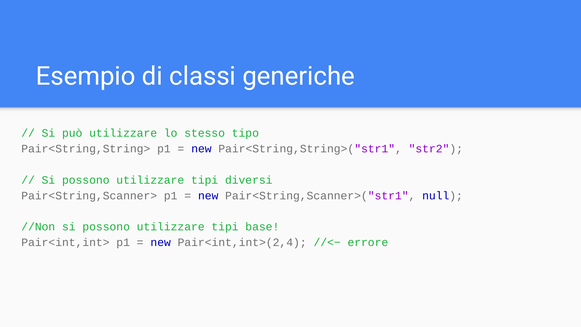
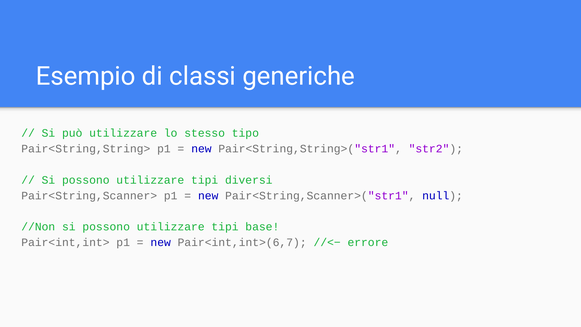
Pair<int,int>(2,4: Pair<int,int>(2,4 -> Pair<int,int>(6,7 (242, 242)
